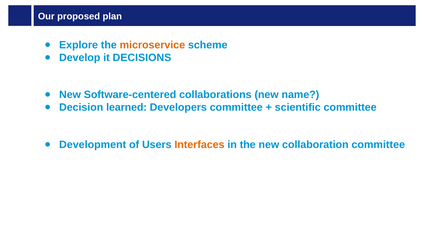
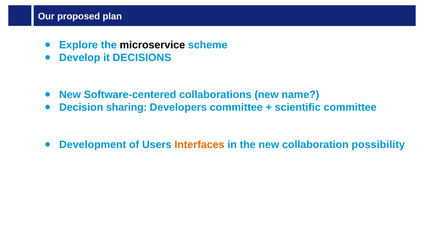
microservice colour: orange -> black (152, 45)
learned: learned -> sharing (127, 108)
collaboration committee: committee -> possibility (378, 145)
